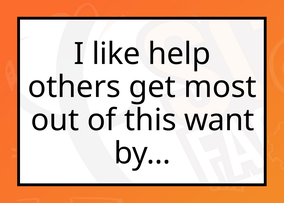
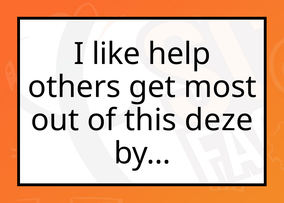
want: want -> deze (219, 120)
